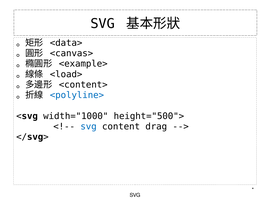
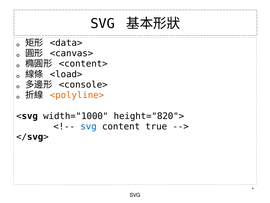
<example>: <example> -> <content> (83, 64)
<content>: <content> -> <console> (83, 84)
<polyline> colour: blue -> orange (77, 95)
height="500">: height="500"> -> height="820"> (149, 116)
drag: drag -> true (156, 126)
